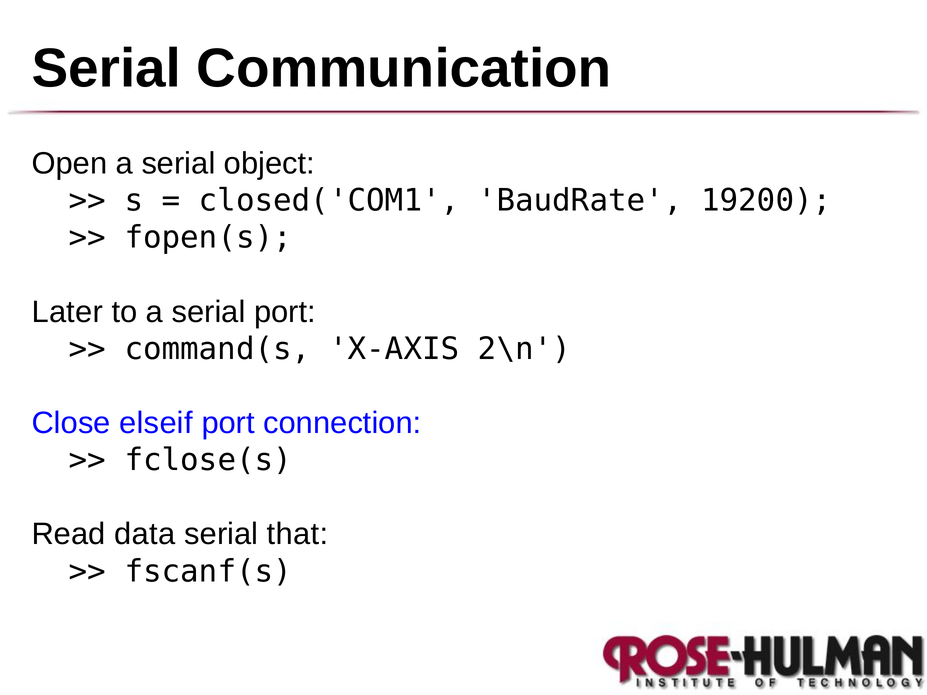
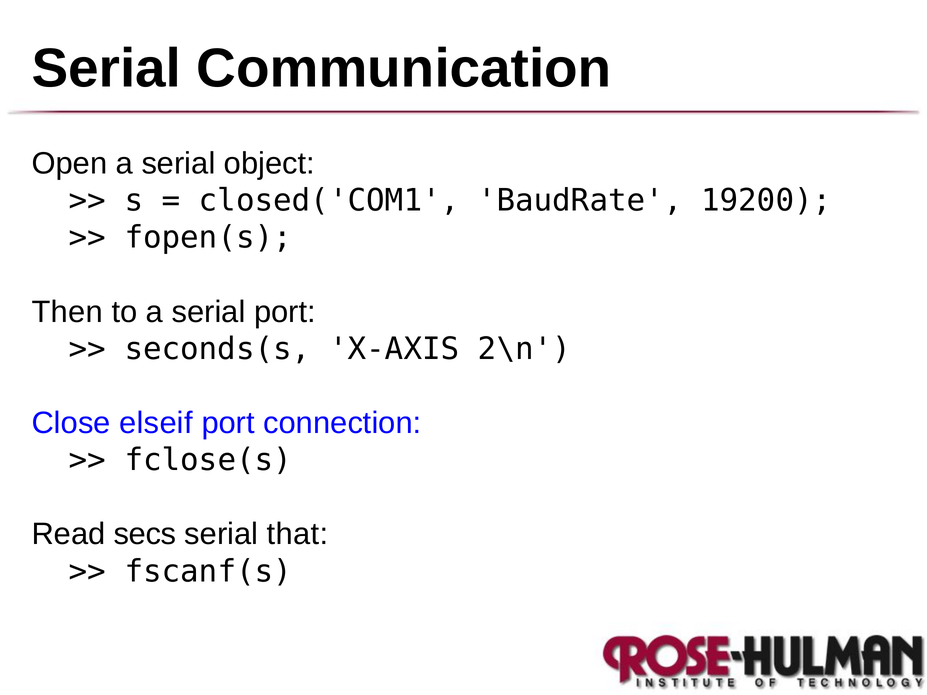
Later: Later -> Then (67, 312)
command(s: command(s -> seconds(s (217, 349)
data: data -> secs (145, 534)
